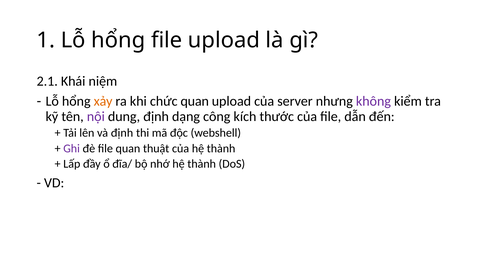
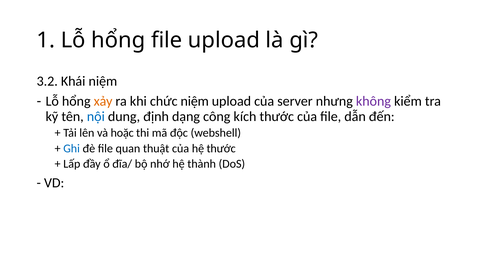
2.1: 2.1 -> 3.2 (47, 81)
chức quan: quan -> niệm (195, 101)
nội colour: purple -> blue (96, 116)
và định: định -> hoặc (122, 133)
Ghi colour: purple -> blue (72, 148)
của hệ thành: thành -> thước (221, 148)
